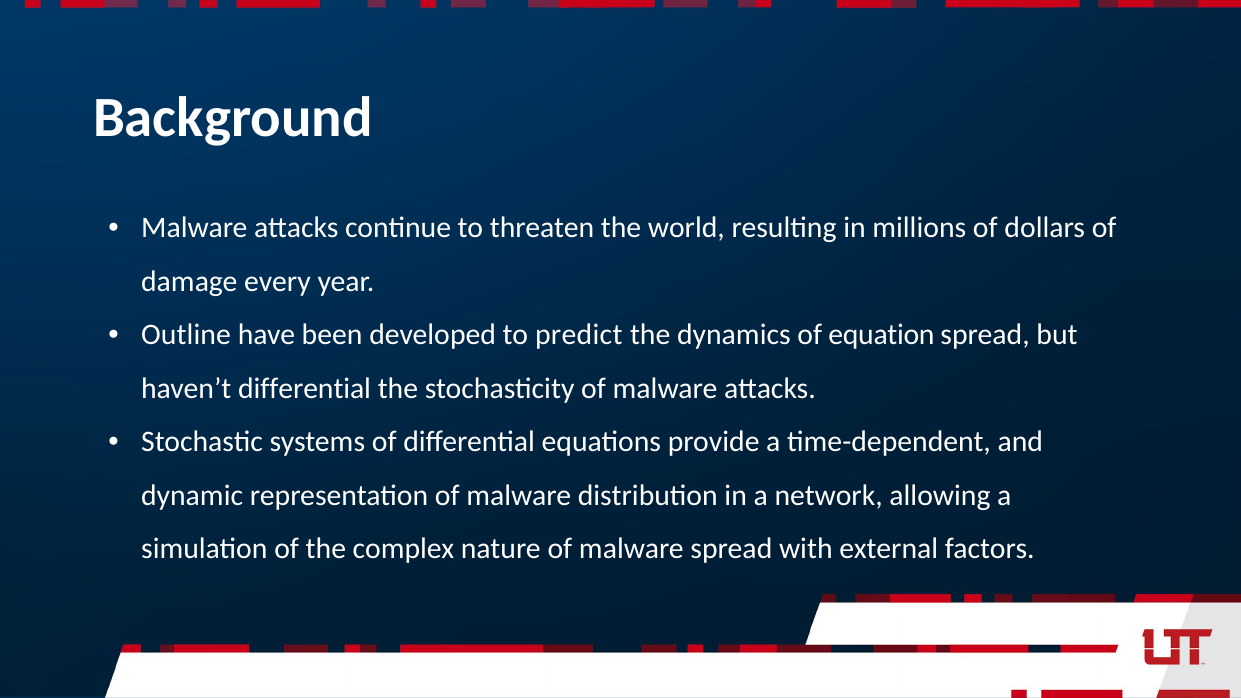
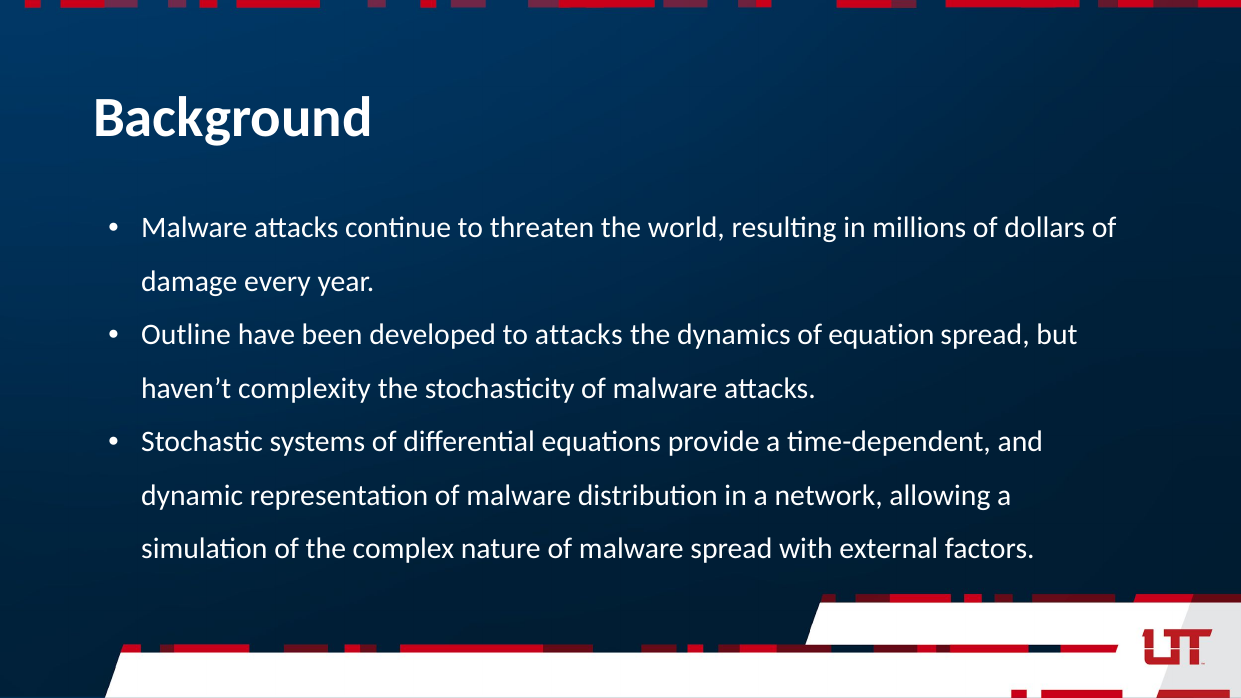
to predict: predict -> attacks (579, 335)
haven’t differential: differential -> complexity (305, 389)
